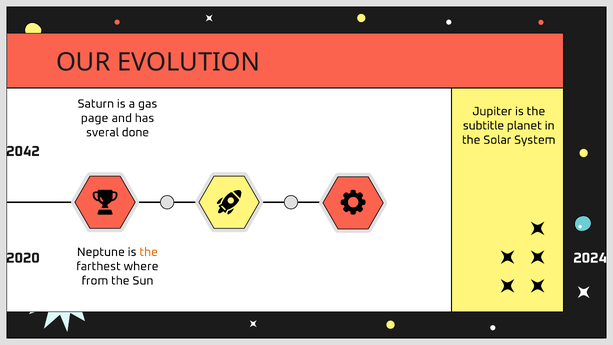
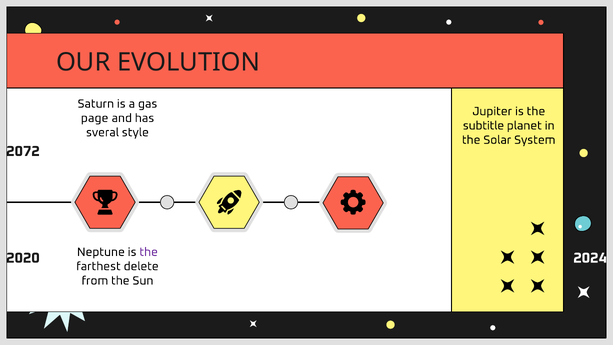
done: done -> style (135, 132)
2042: 2042 -> 2072 (23, 151)
the colour: orange -> purple (149, 252)
where: where -> delete (141, 266)
